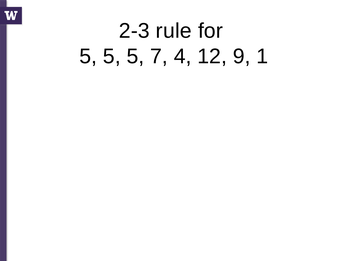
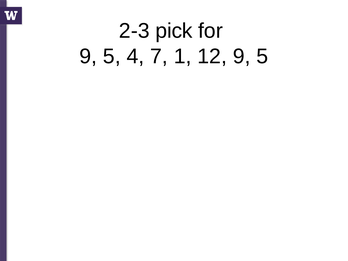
rule: rule -> pick (174, 31)
5: 5 -> 9 (88, 56)
5: 5 -> 4 (135, 56)
4: 4 -> 1 (183, 56)
12 9 1: 1 -> 5 (262, 56)
